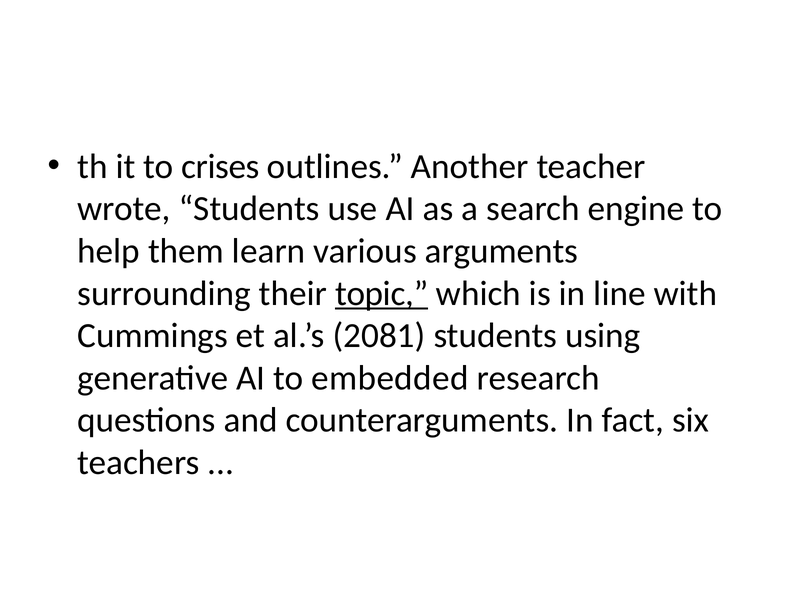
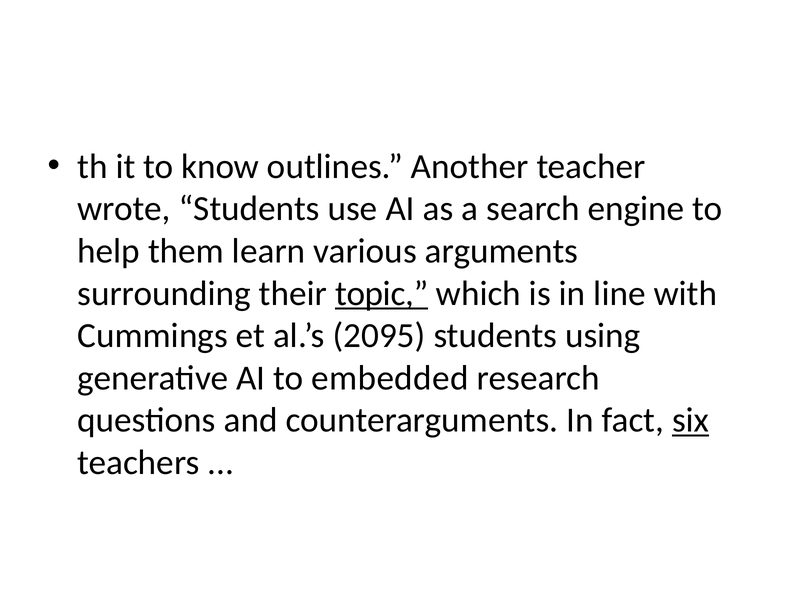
crises: crises -> know (220, 166)
2081: 2081 -> 2095 (379, 336)
six underline: none -> present (691, 420)
